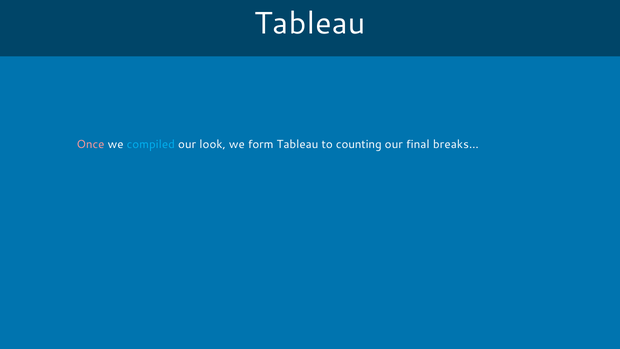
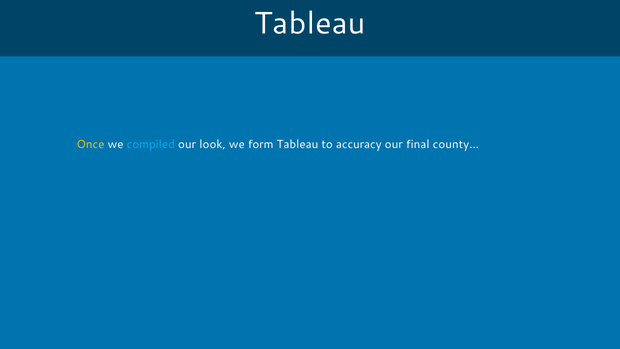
Once colour: pink -> yellow (90, 144)
counting: counting -> accuracy (359, 144)
breaks…: breaks… -> county… (456, 144)
